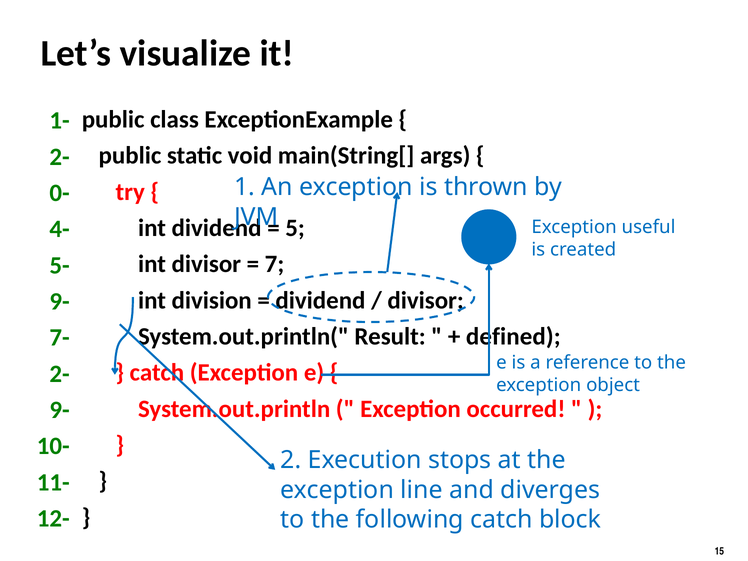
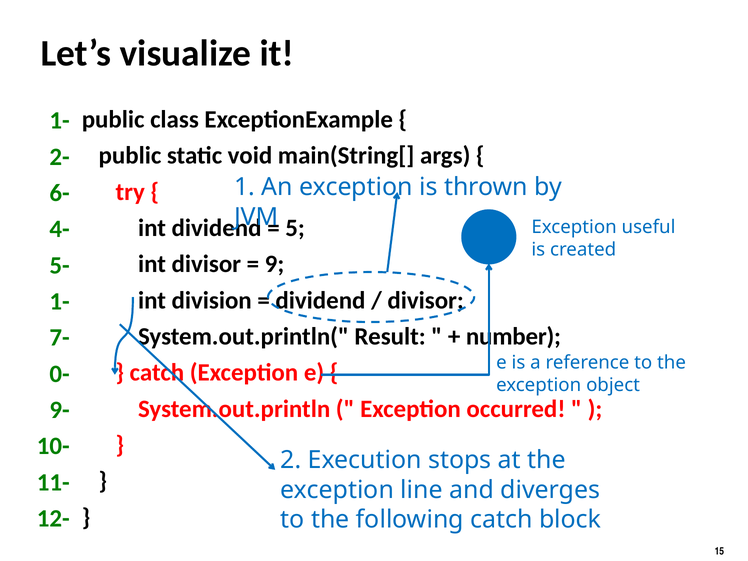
0-: 0- -> 6- (60, 193)
7: 7 -> 9 (275, 264)
9-: 9- -> 1- (60, 302)
defined: defined -> number (513, 337)
2-: 2- -> 0- (60, 374)
